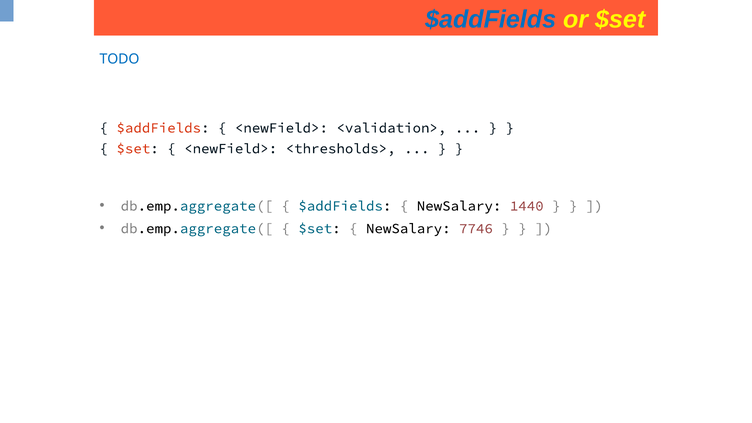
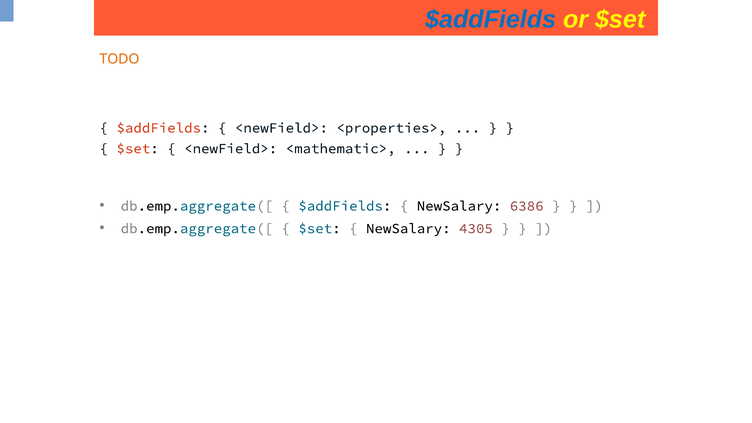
TODO colour: blue -> orange (119, 59)
<validation>: <validation> -> <properties> (391, 128)
<thresholds>: <thresholds> -> <mathematic> (341, 149)
1440: 1440 -> 6386 (527, 206)
7746: 7746 -> 4305 (476, 228)
